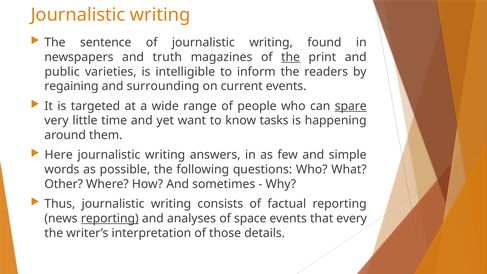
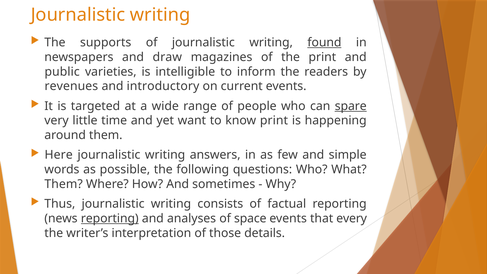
sentence: sentence -> supports (106, 42)
found underline: none -> present (324, 42)
truth: truth -> draw (167, 57)
the underline: present -> none (291, 57)
regaining: regaining -> revenues (71, 86)
surrounding: surrounding -> introductory (163, 86)
know tasks: tasks -> print (274, 121)
Other: Other -> Them (64, 184)
